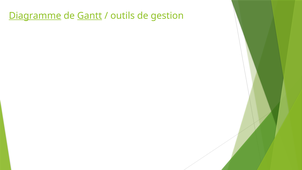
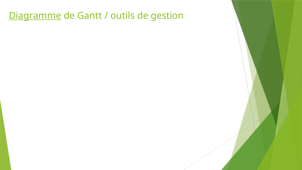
Gantt underline: present -> none (90, 16)
